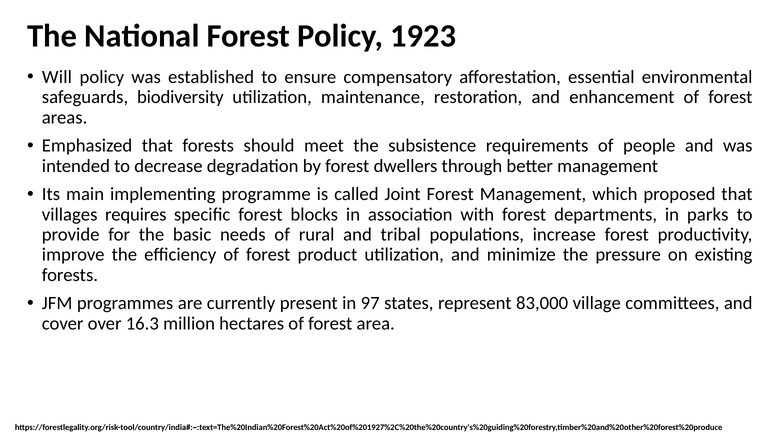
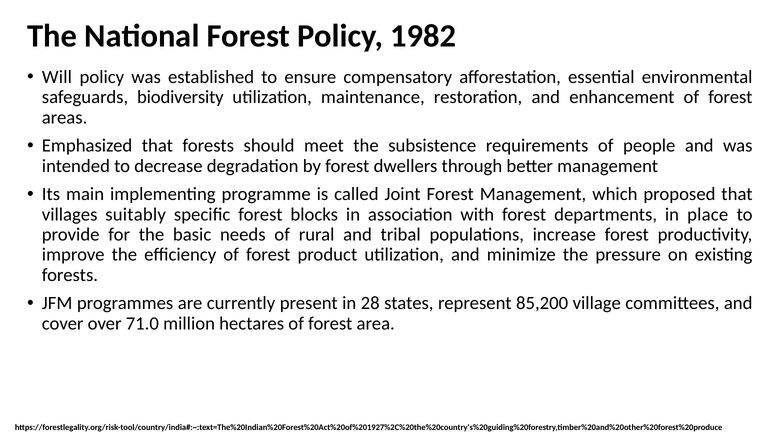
1923: 1923 -> 1982 (423, 36)
requires: requires -> suitably (136, 215)
parks: parks -> place (708, 215)
97: 97 -> 28 (370, 303)
83,000: 83,000 -> 85,200 (542, 303)
16.3: 16.3 -> 71.0 (142, 324)
